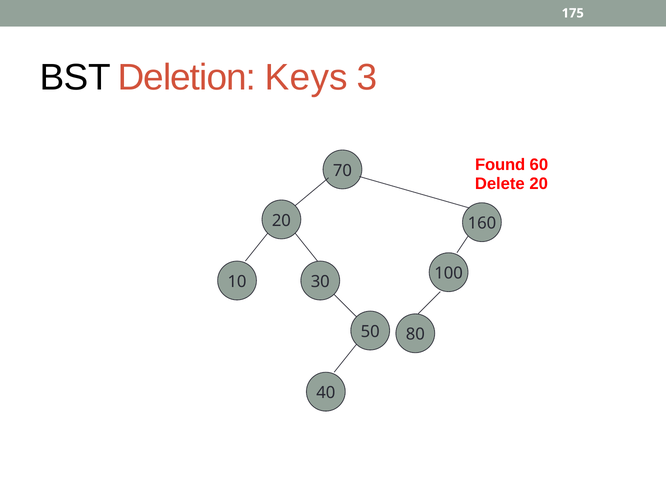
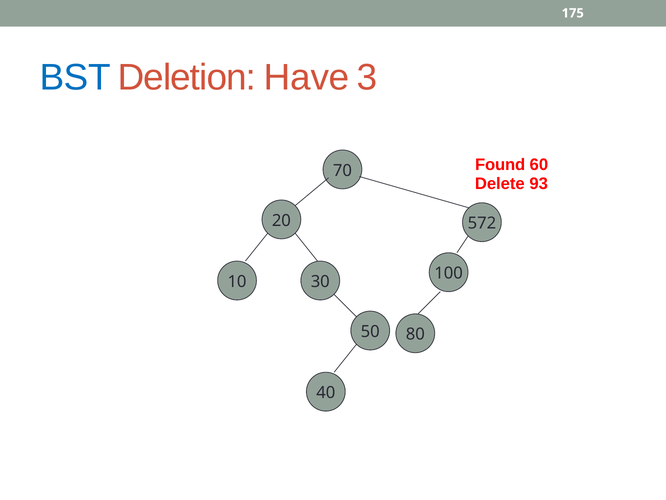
BST colour: black -> blue (75, 78)
Keys: Keys -> Have (307, 78)
Delete 20: 20 -> 93 (539, 183)
160: 160 -> 572 (482, 223)
